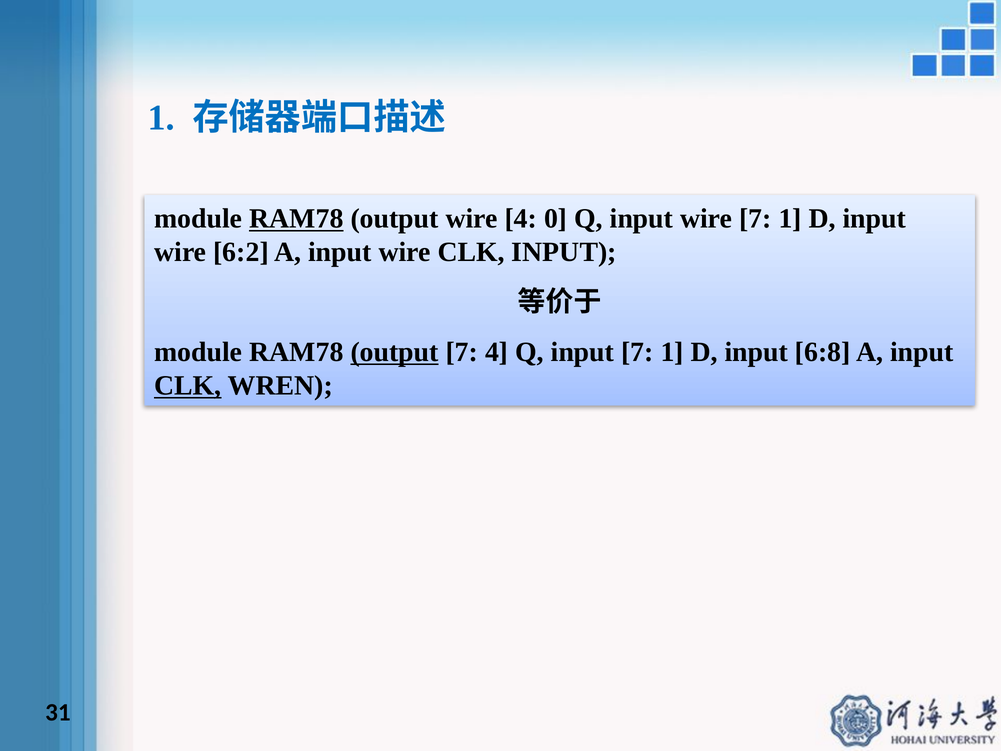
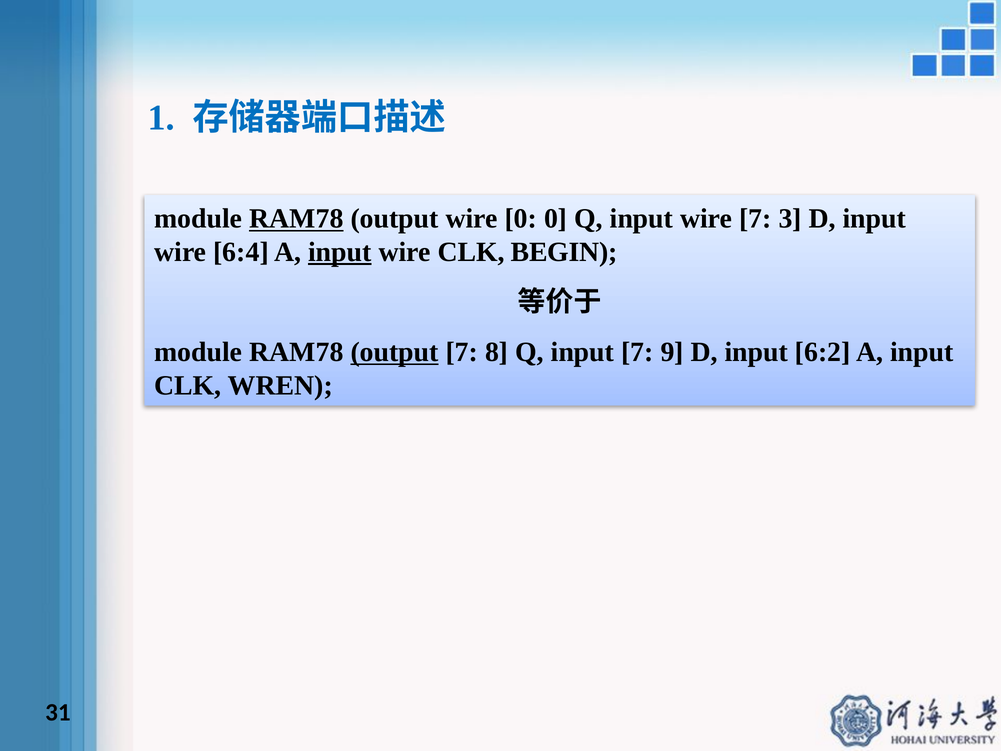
wire 4: 4 -> 0 (521, 219)
wire 7 1: 1 -> 3 (790, 219)
6:2: 6:2 -> 6:4 (241, 252)
input underline: none -> present (340, 252)
CLK INPUT: INPUT -> BEGIN (564, 252)
7 4: 4 -> 8 (497, 352)
input 7 1: 1 -> 9 (672, 352)
6:8: 6:8 -> 6:2 (823, 352)
CLK underline: present -> none (188, 386)
